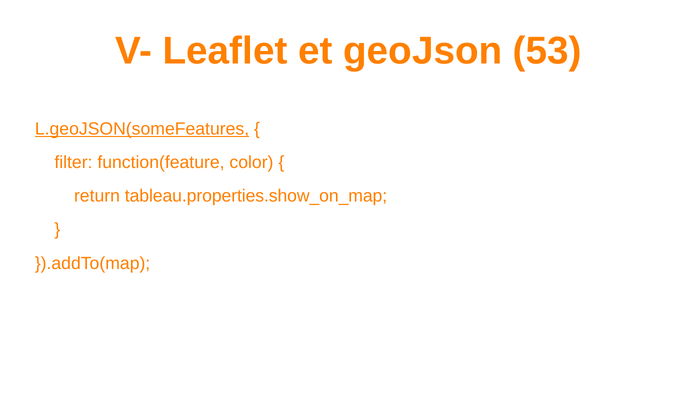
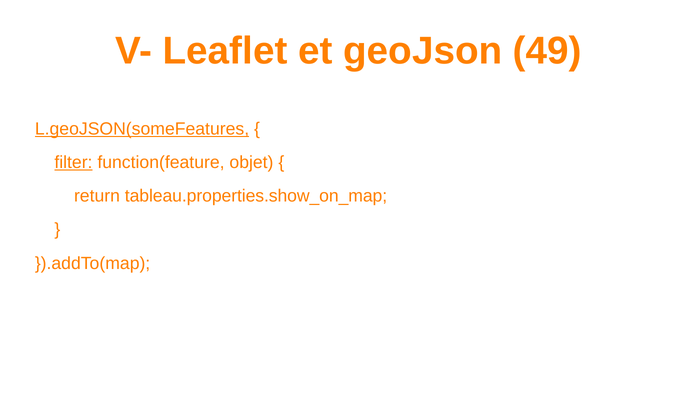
53: 53 -> 49 (547, 51)
filter underline: none -> present (73, 162)
color: color -> objet (251, 162)
